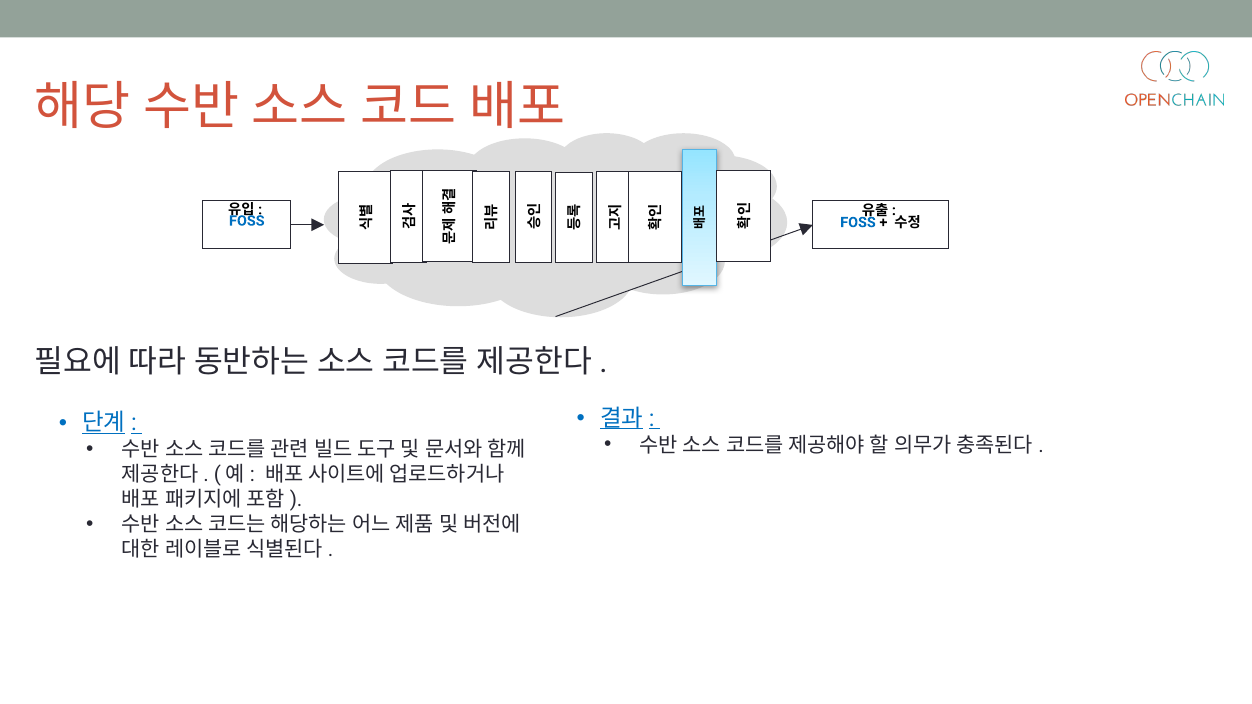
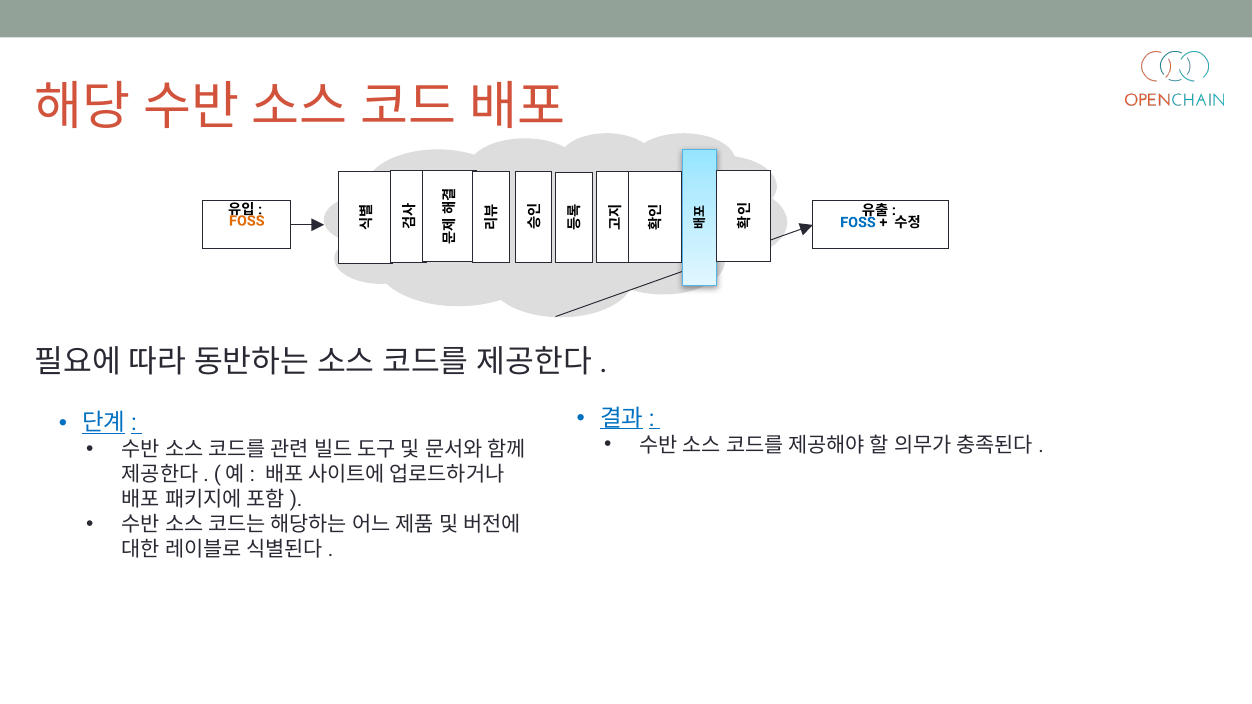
FOSS colour: blue -> orange (247, 221)
